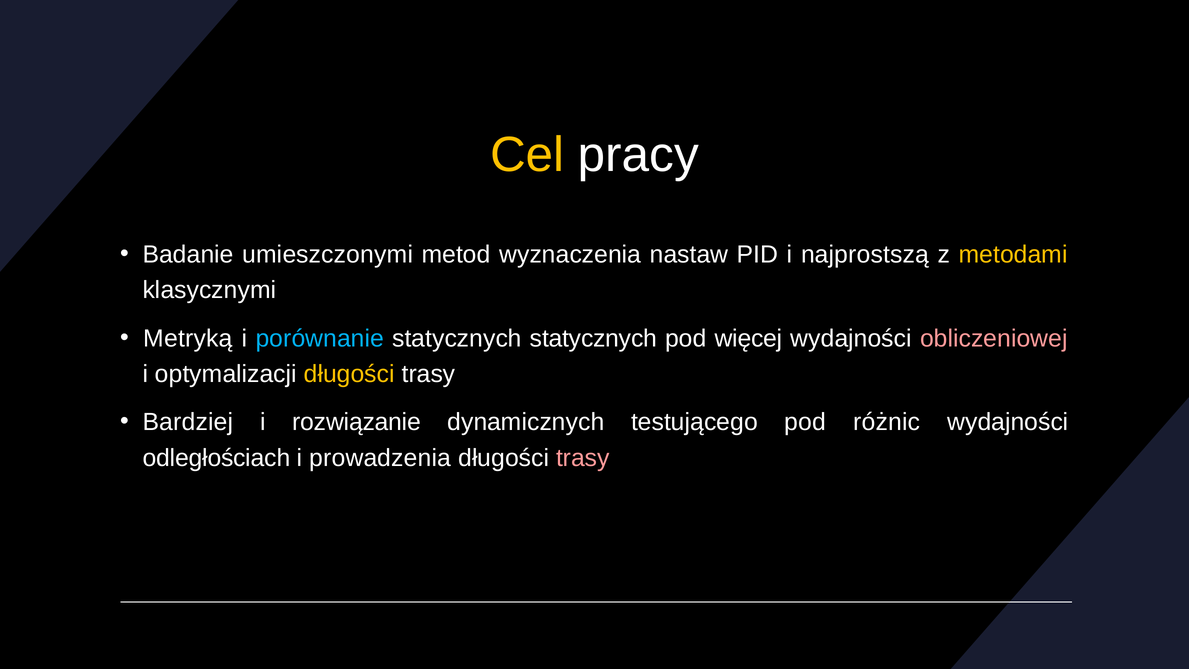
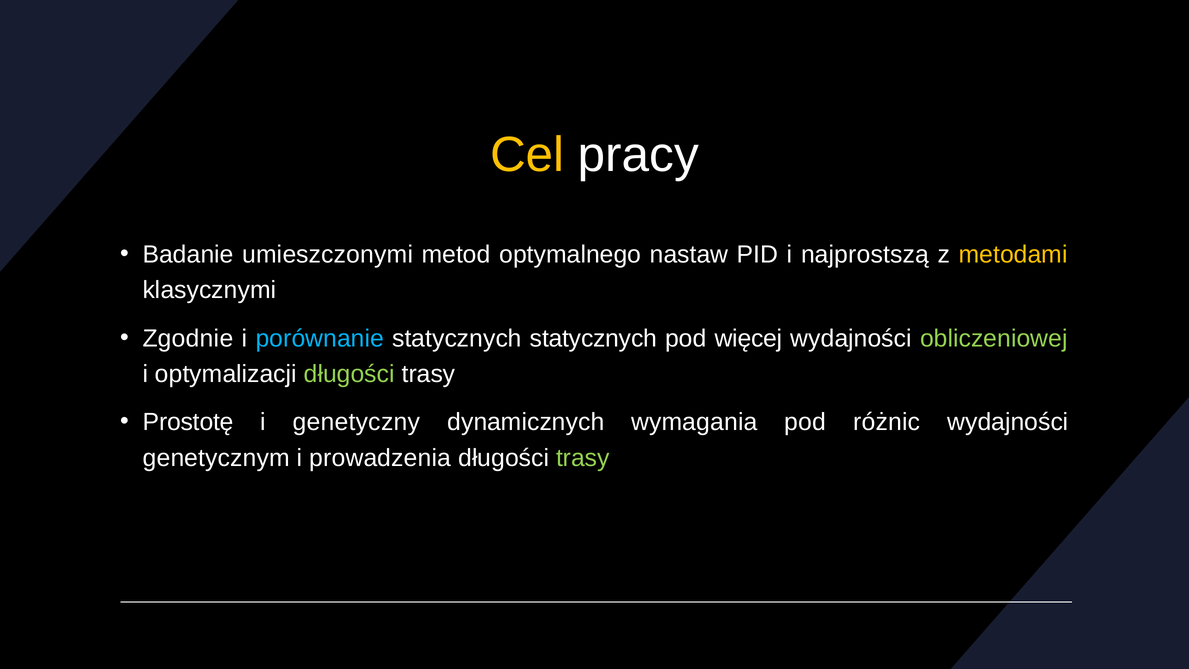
wyznaczenia: wyznaczenia -> optymalnego (570, 254)
Metryką: Metryką -> Zgodnie (188, 338)
obliczeniowej colour: pink -> light green (994, 338)
długości colour: yellow -> light green (349, 374)
Bardziej: Bardziej -> Prostotę (188, 422)
rozwiązanie: rozwiązanie -> genetyczny (356, 422)
testującego: testującego -> wymagania (694, 422)
odległościach: odległościach -> genetycznym (216, 458)
trasy colour: pink -> light green (583, 458)
